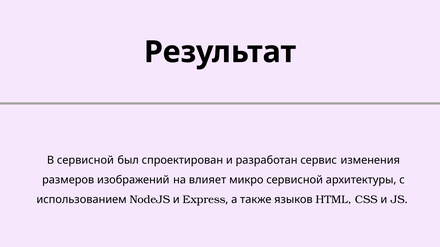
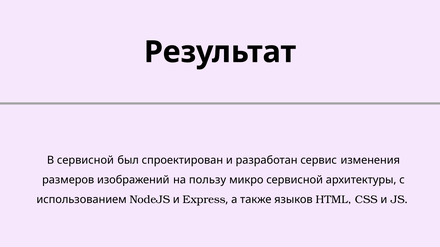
влияет: влияет -> пользу (208, 180)
